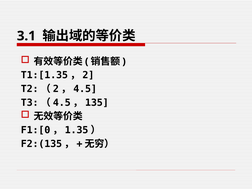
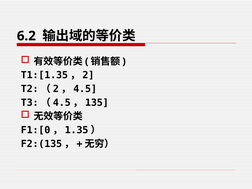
3.1: 3.1 -> 6.2 (26, 36)
